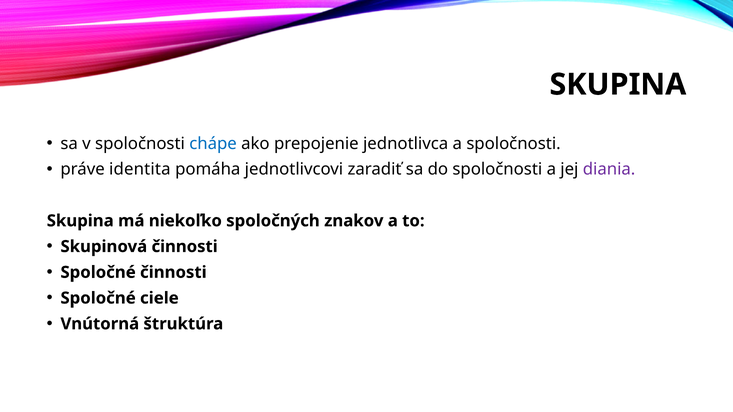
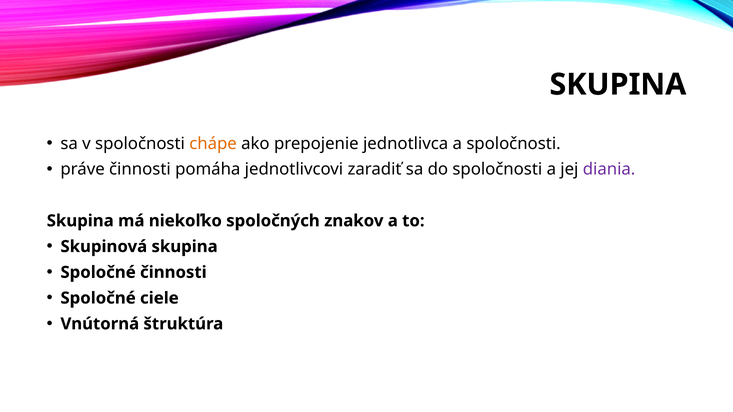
chápe colour: blue -> orange (213, 144)
práve identita: identita -> činnosti (140, 169)
Skupinová činnosti: činnosti -> skupina (185, 247)
